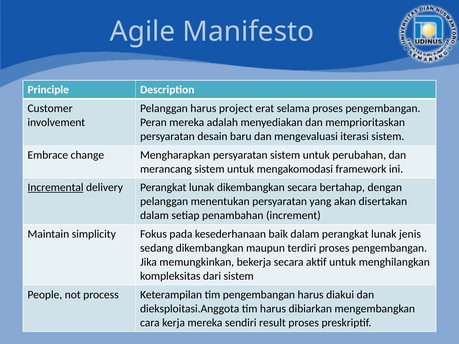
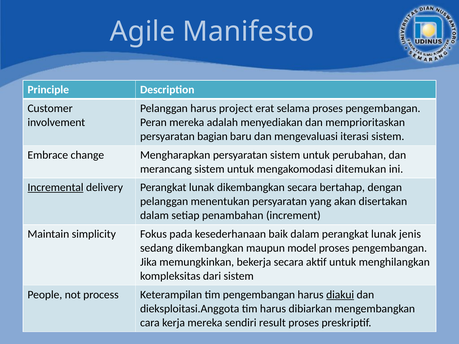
desain: desain -> bagian (212, 136)
framework: framework -> ditemukan (361, 169)
terdiri: terdiri -> model (302, 248)
diakui underline: none -> present (340, 295)
